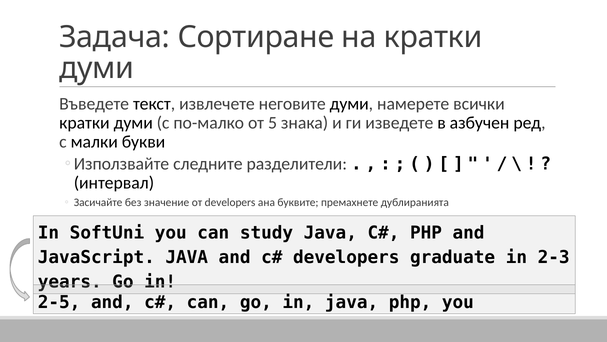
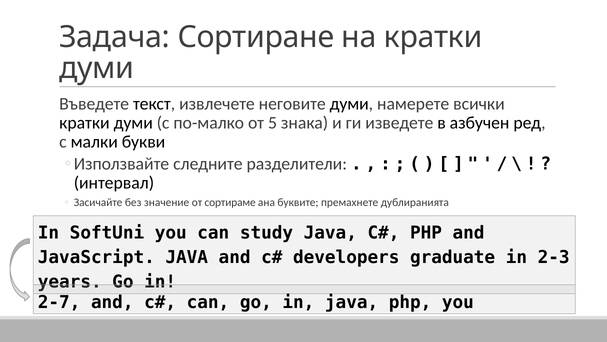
от developers: developers -> сортираме (230, 202)
2-5: 2-5 -> 2-7 (59, 302)
